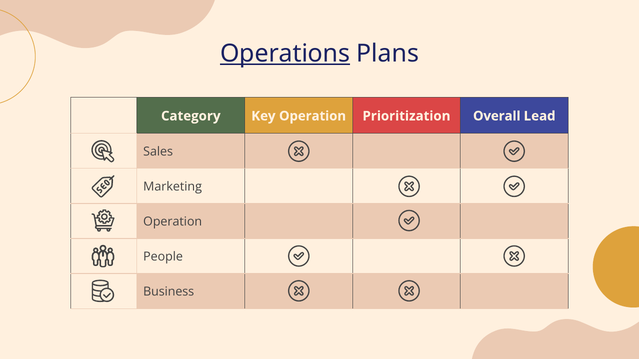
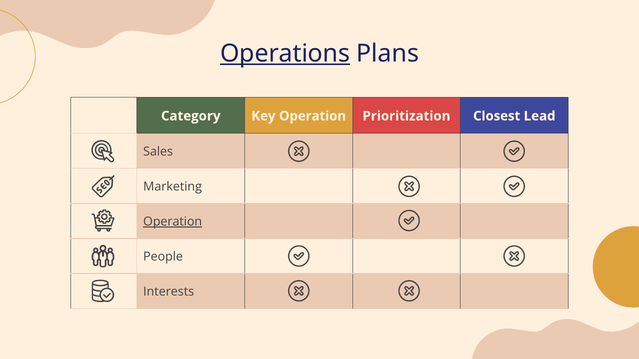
Overall: Overall -> Closest (497, 116)
Operation underline: none -> present (173, 222)
Business: Business -> Interests (169, 292)
